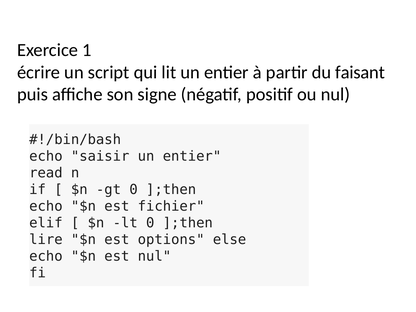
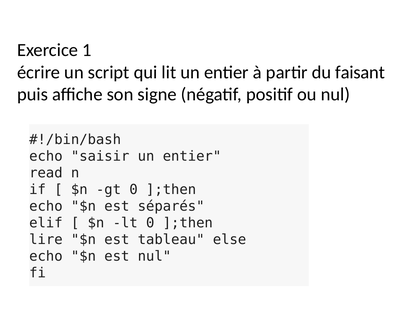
fichier: fichier -> séparés (171, 206)
options: options -> tableau (171, 239)
